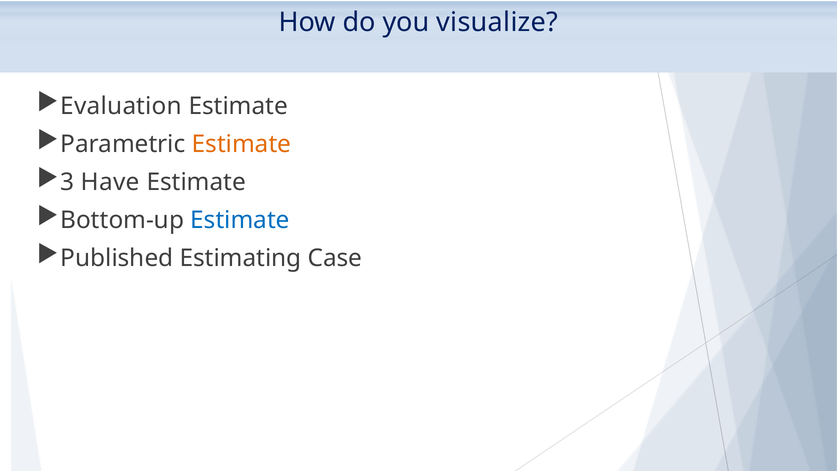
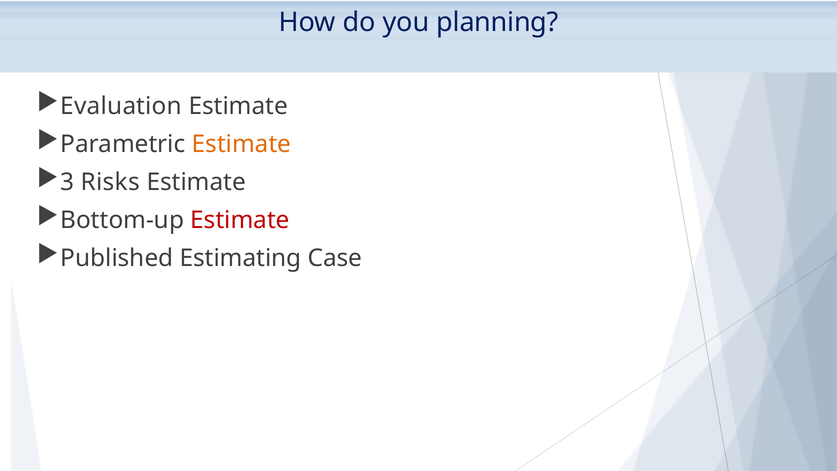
visualize: visualize -> planning (497, 22)
Have: Have -> Risks (110, 182)
Estimate colour: blue -> red (240, 220)
